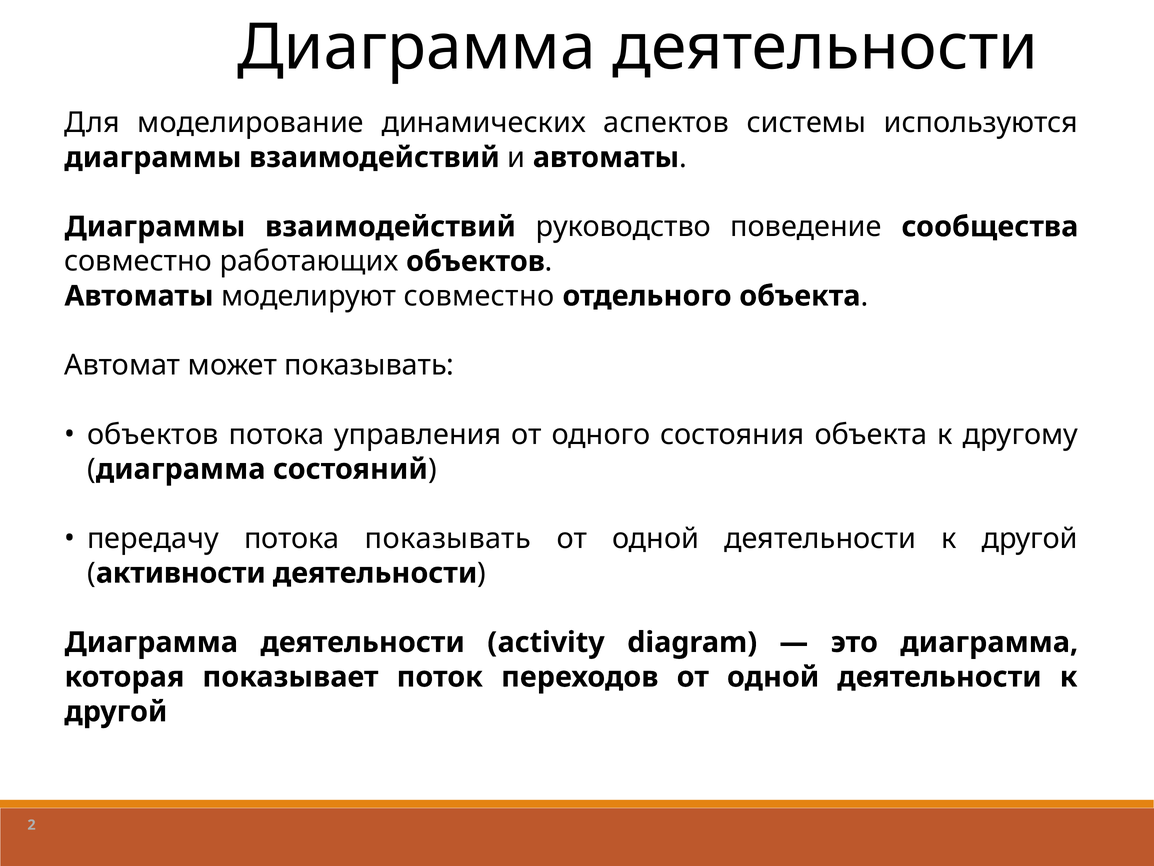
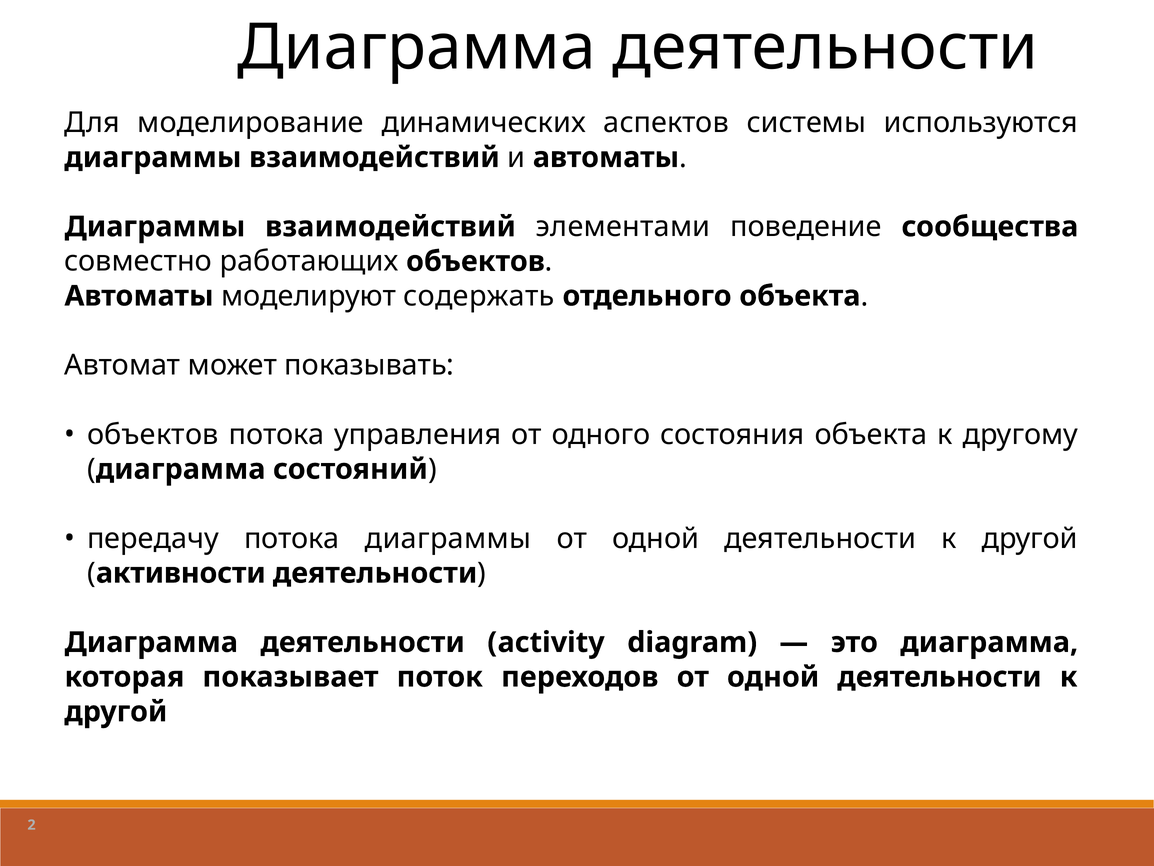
руководство: руководство -> элементами (623, 227)
моделируют совместно: совместно -> содержать (479, 296)
потока показывать: показывать -> диаграммы (448, 538)
